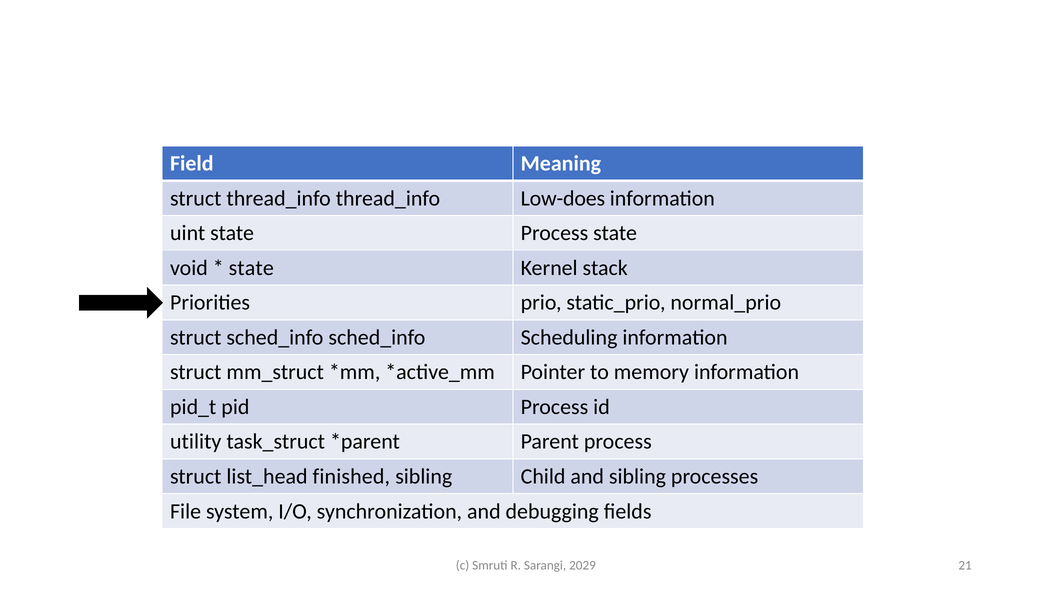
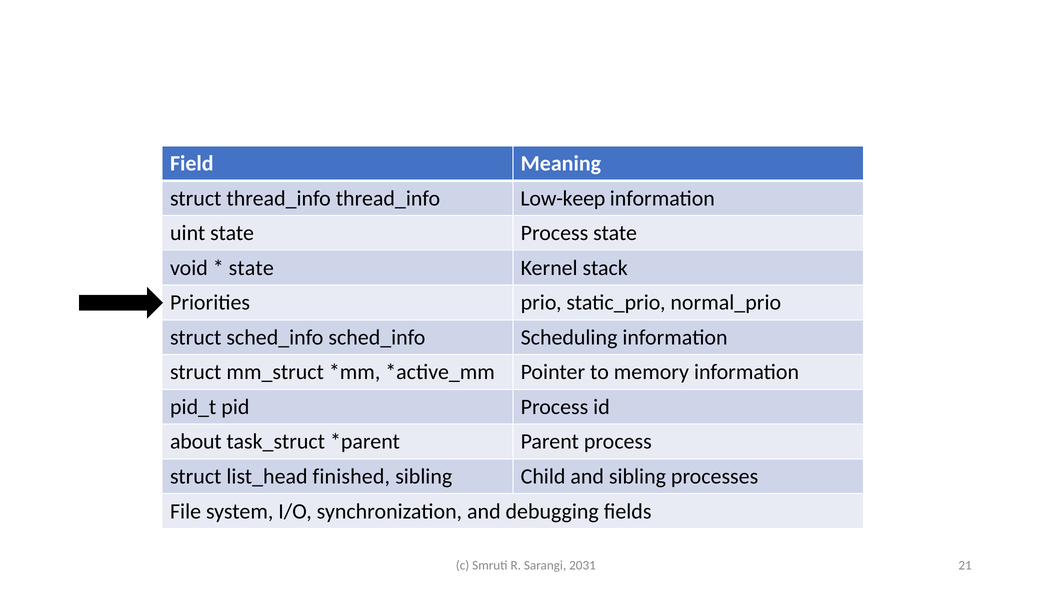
Low-does: Low-does -> Low-keep (563, 198)
utility: utility -> about (196, 442)
2029: 2029 -> 2031 (583, 565)
